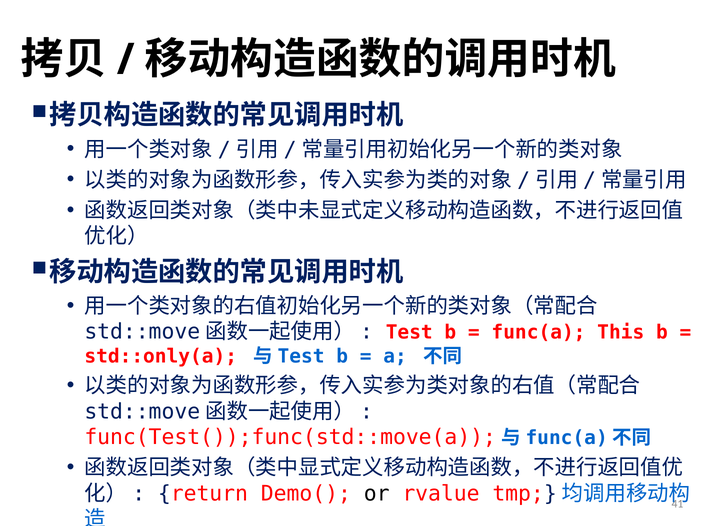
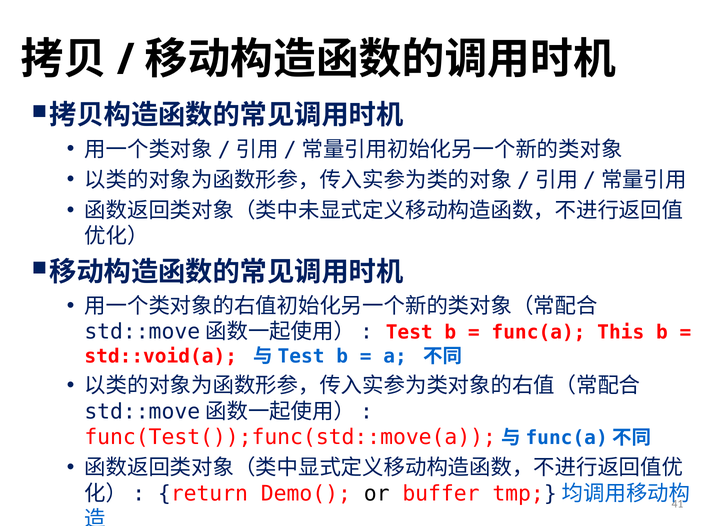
std::only(a: std::only(a -> std::void(a (161, 356)
rvalue: rvalue -> buffer (441, 493)
